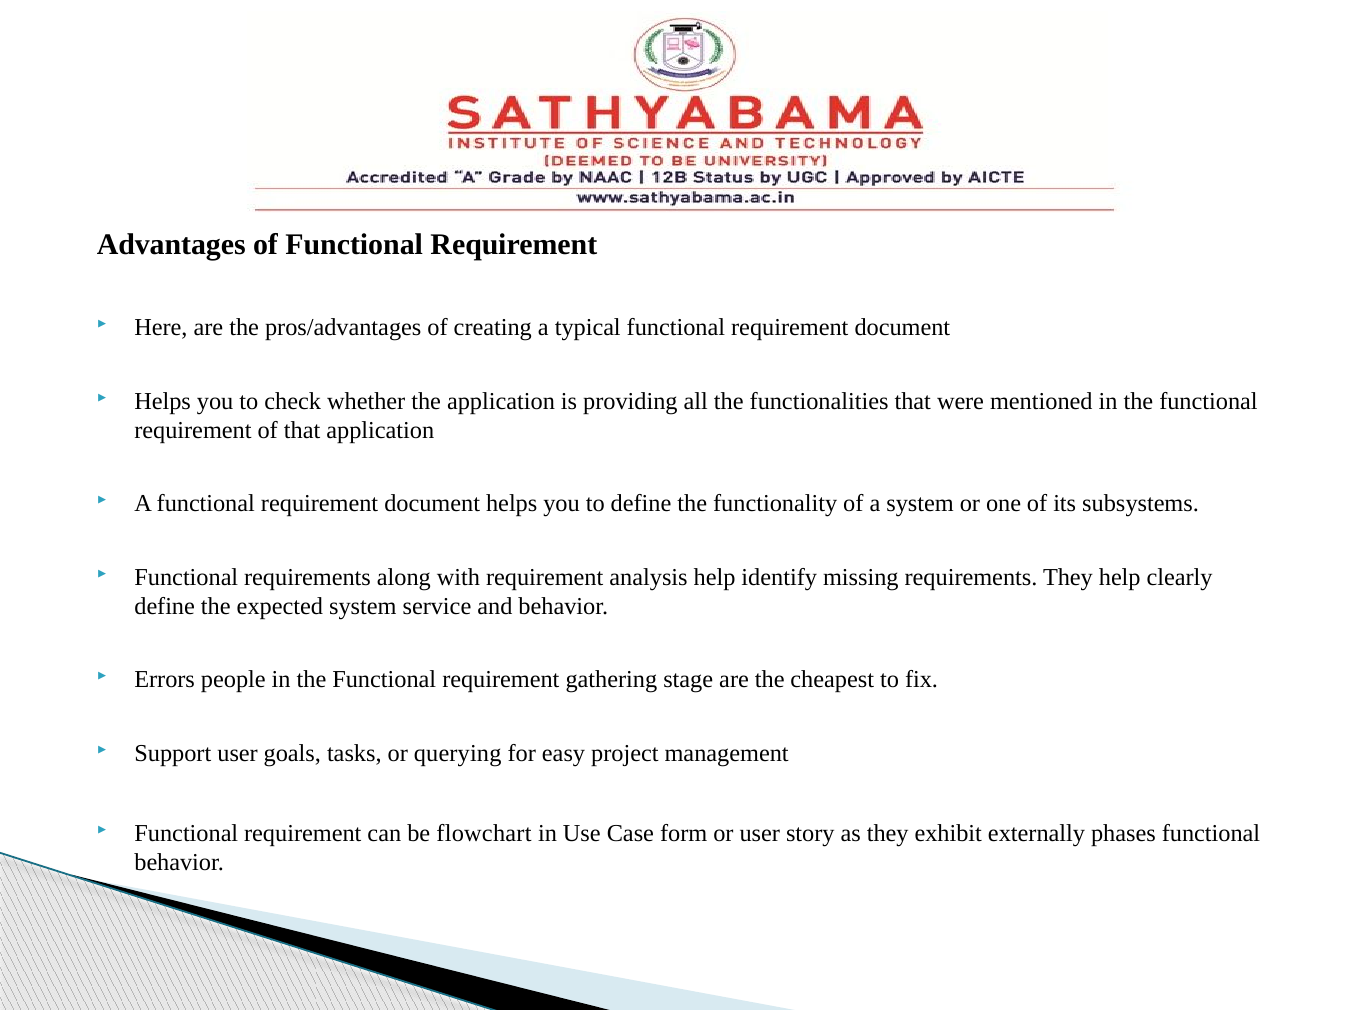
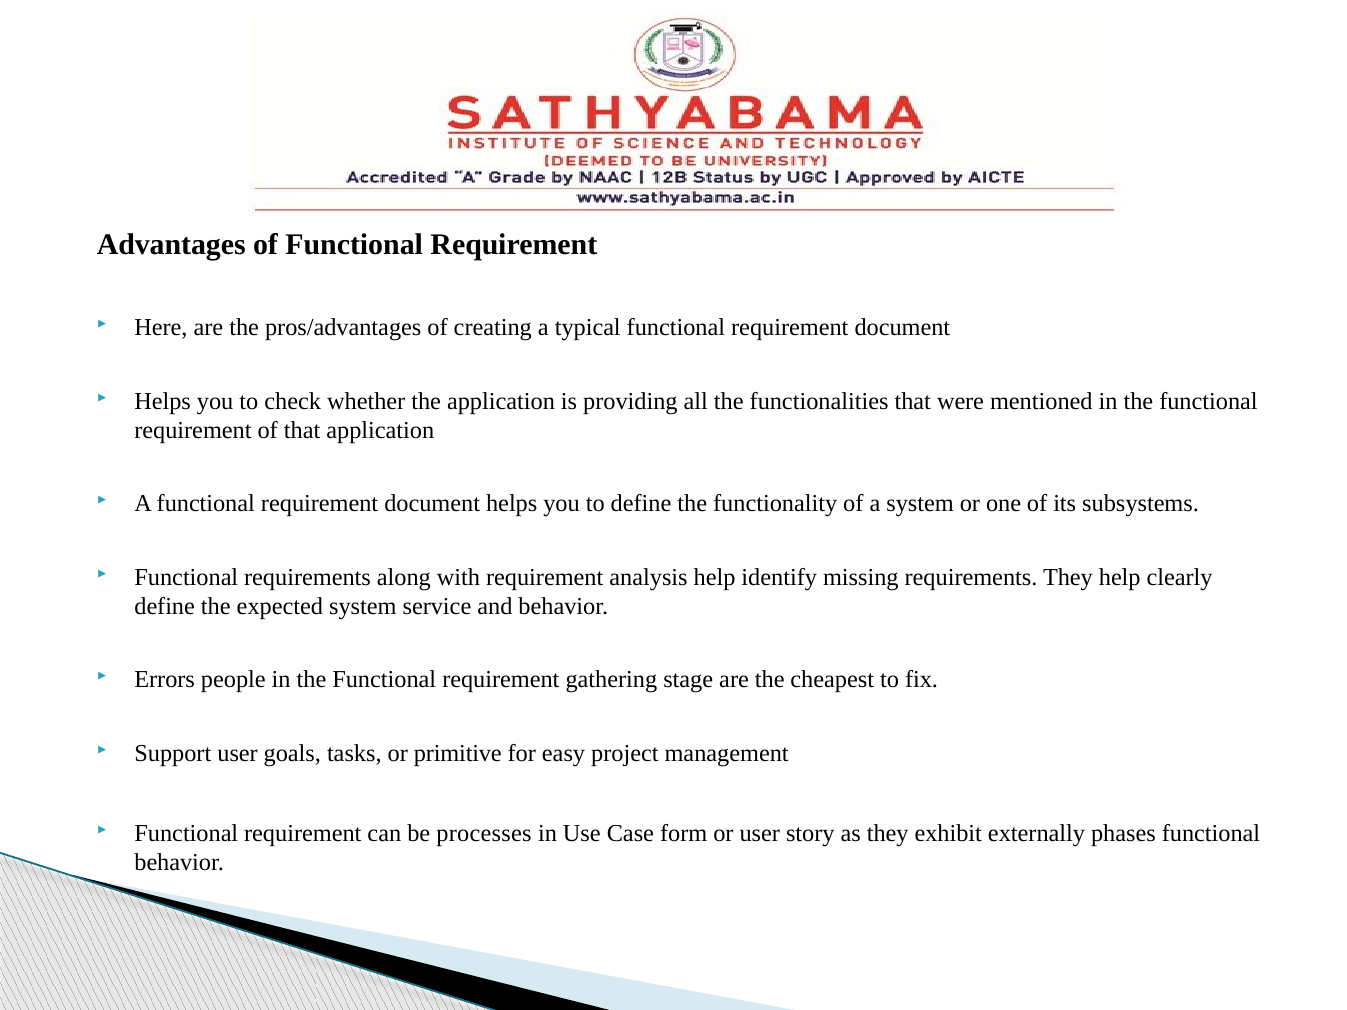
querying: querying -> primitive (458, 753)
flowchart: flowchart -> processes (484, 833)
